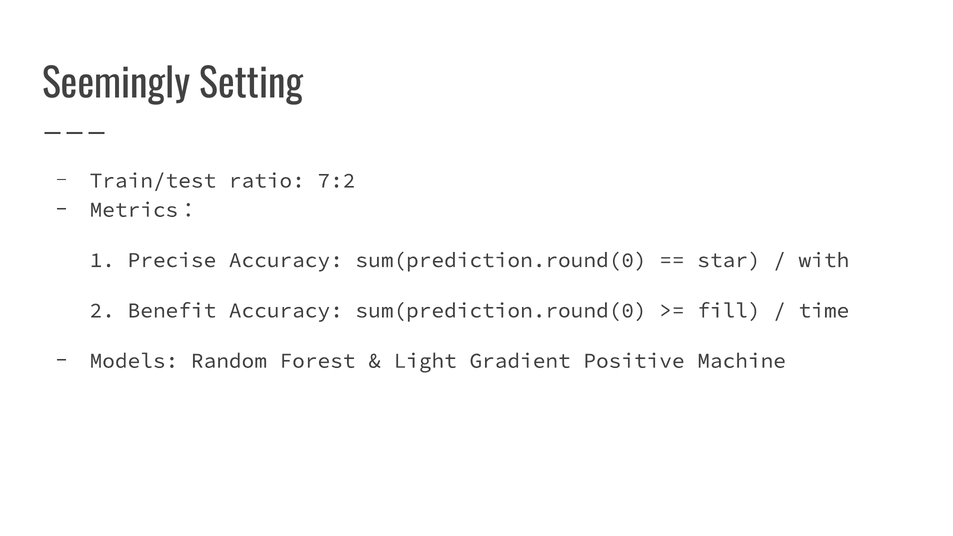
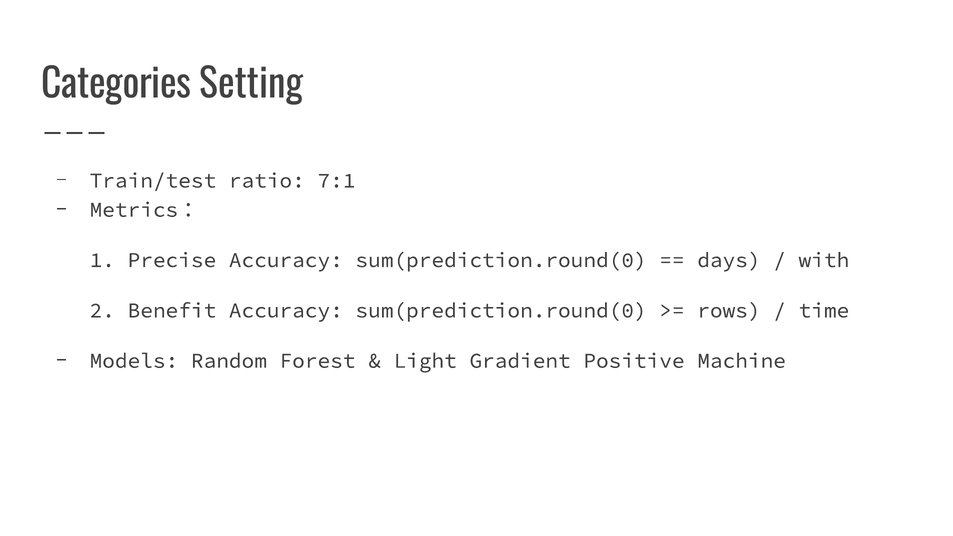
Seemingly: Seemingly -> Categories (116, 85)
7:2: 7:2 -> 7:1 (336, 181)
star: star -> days (729, 260)
fill: fill -> rows (729, 310)
